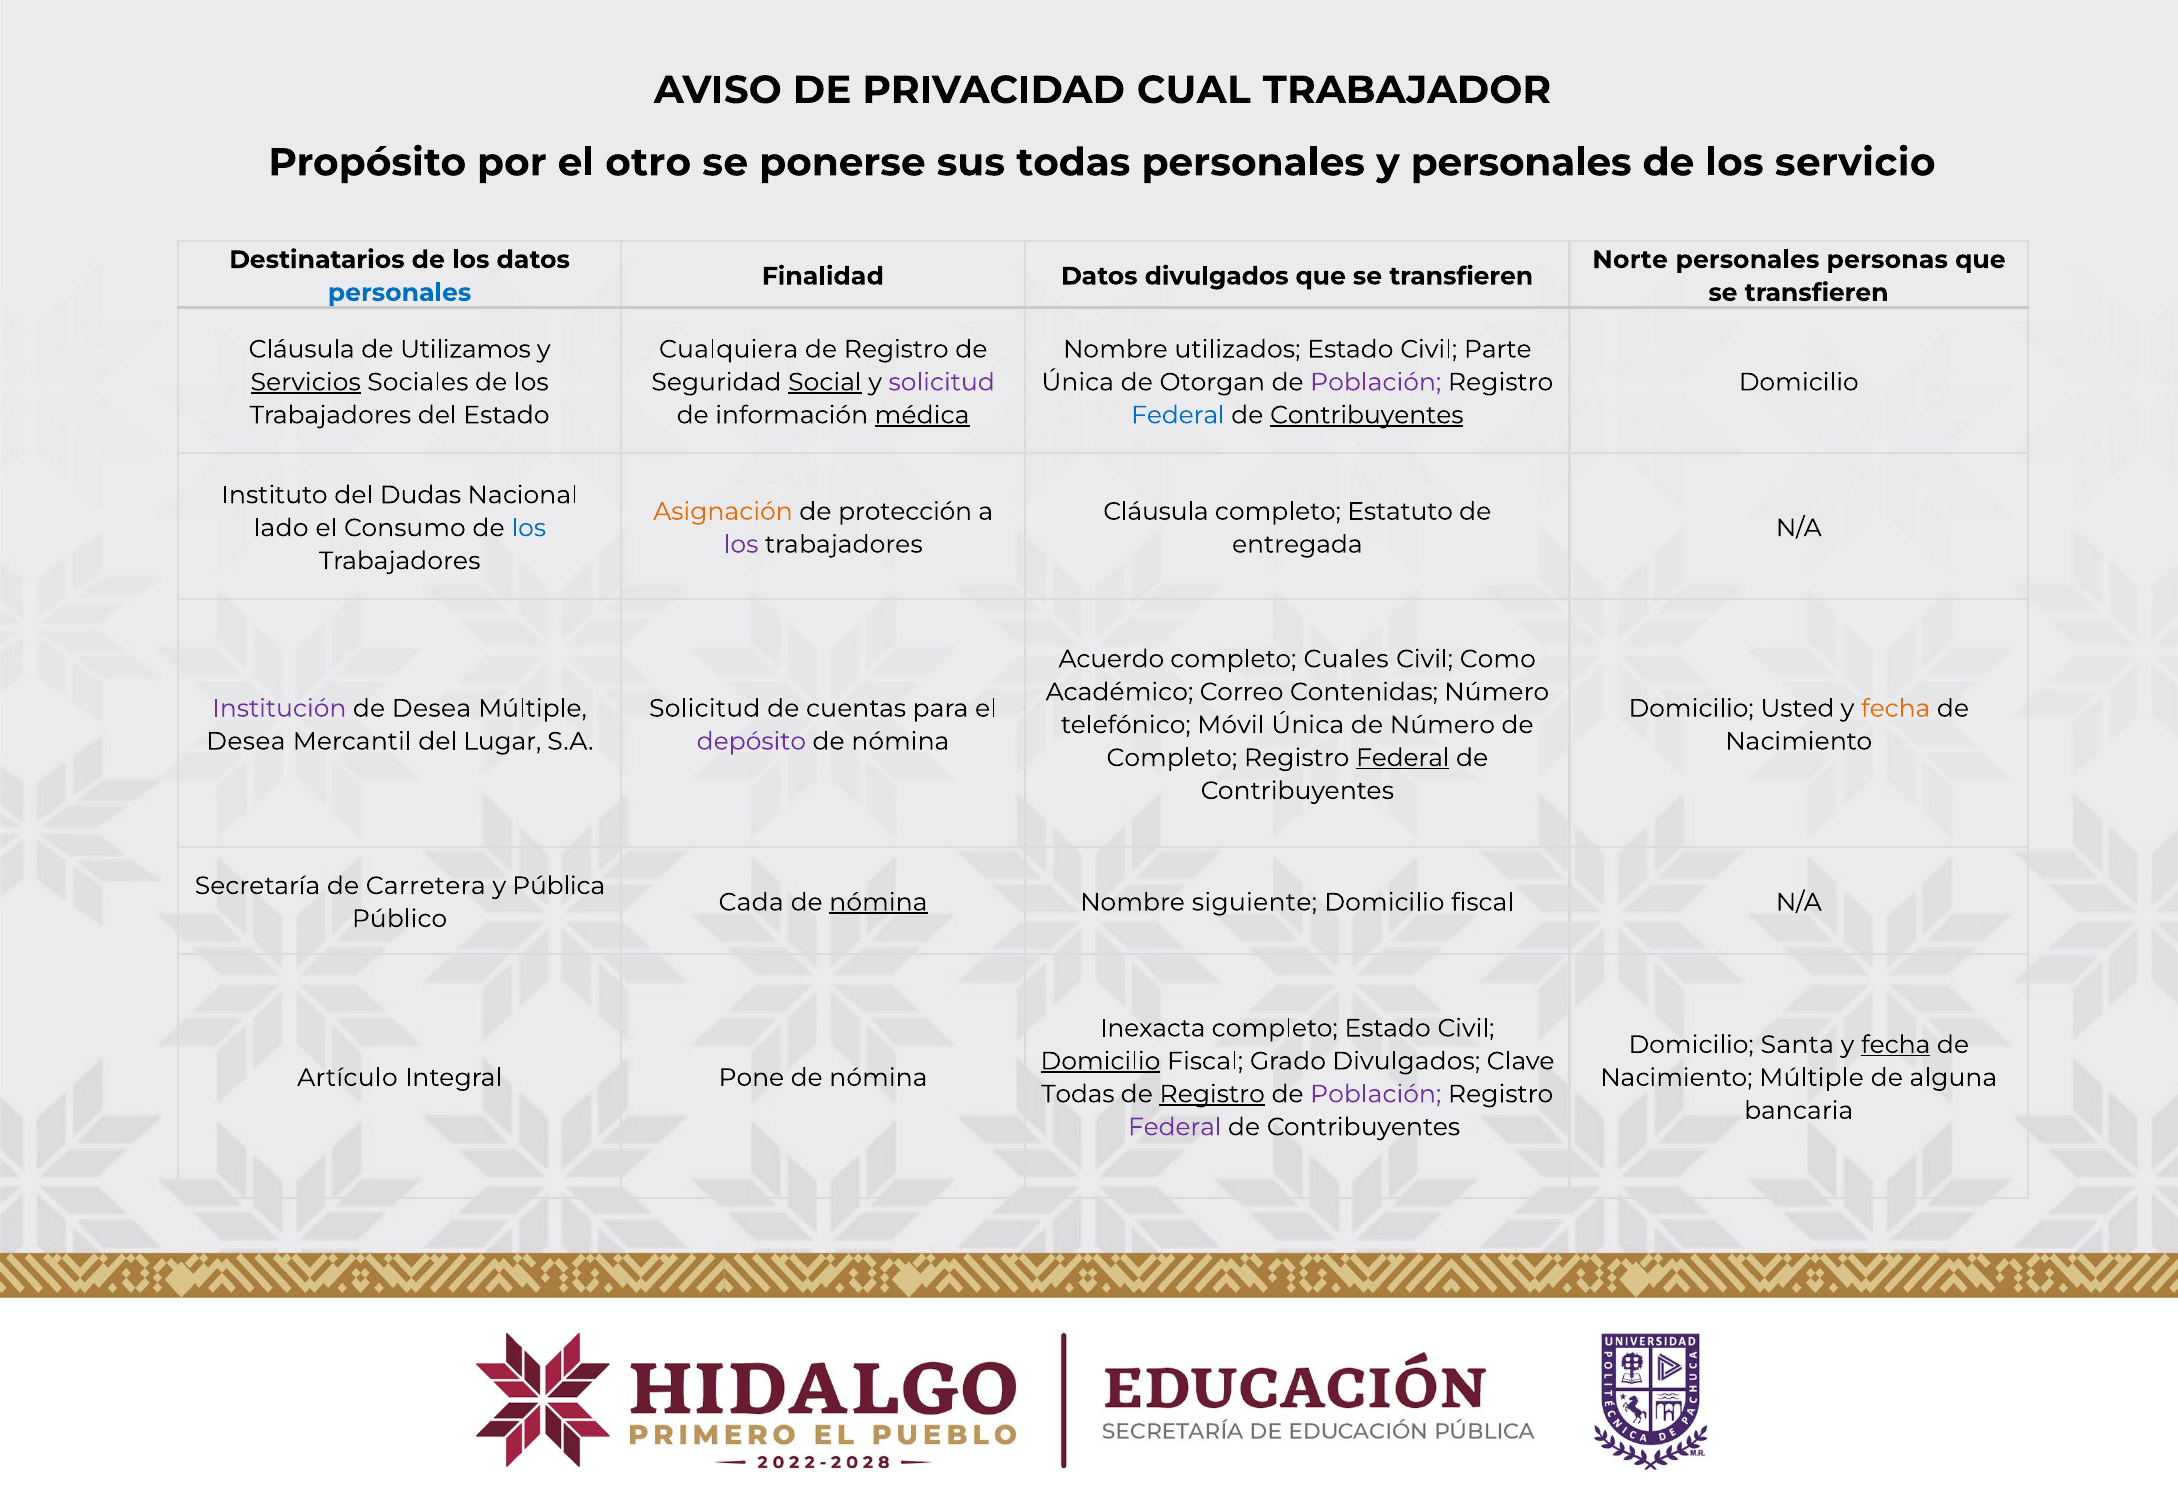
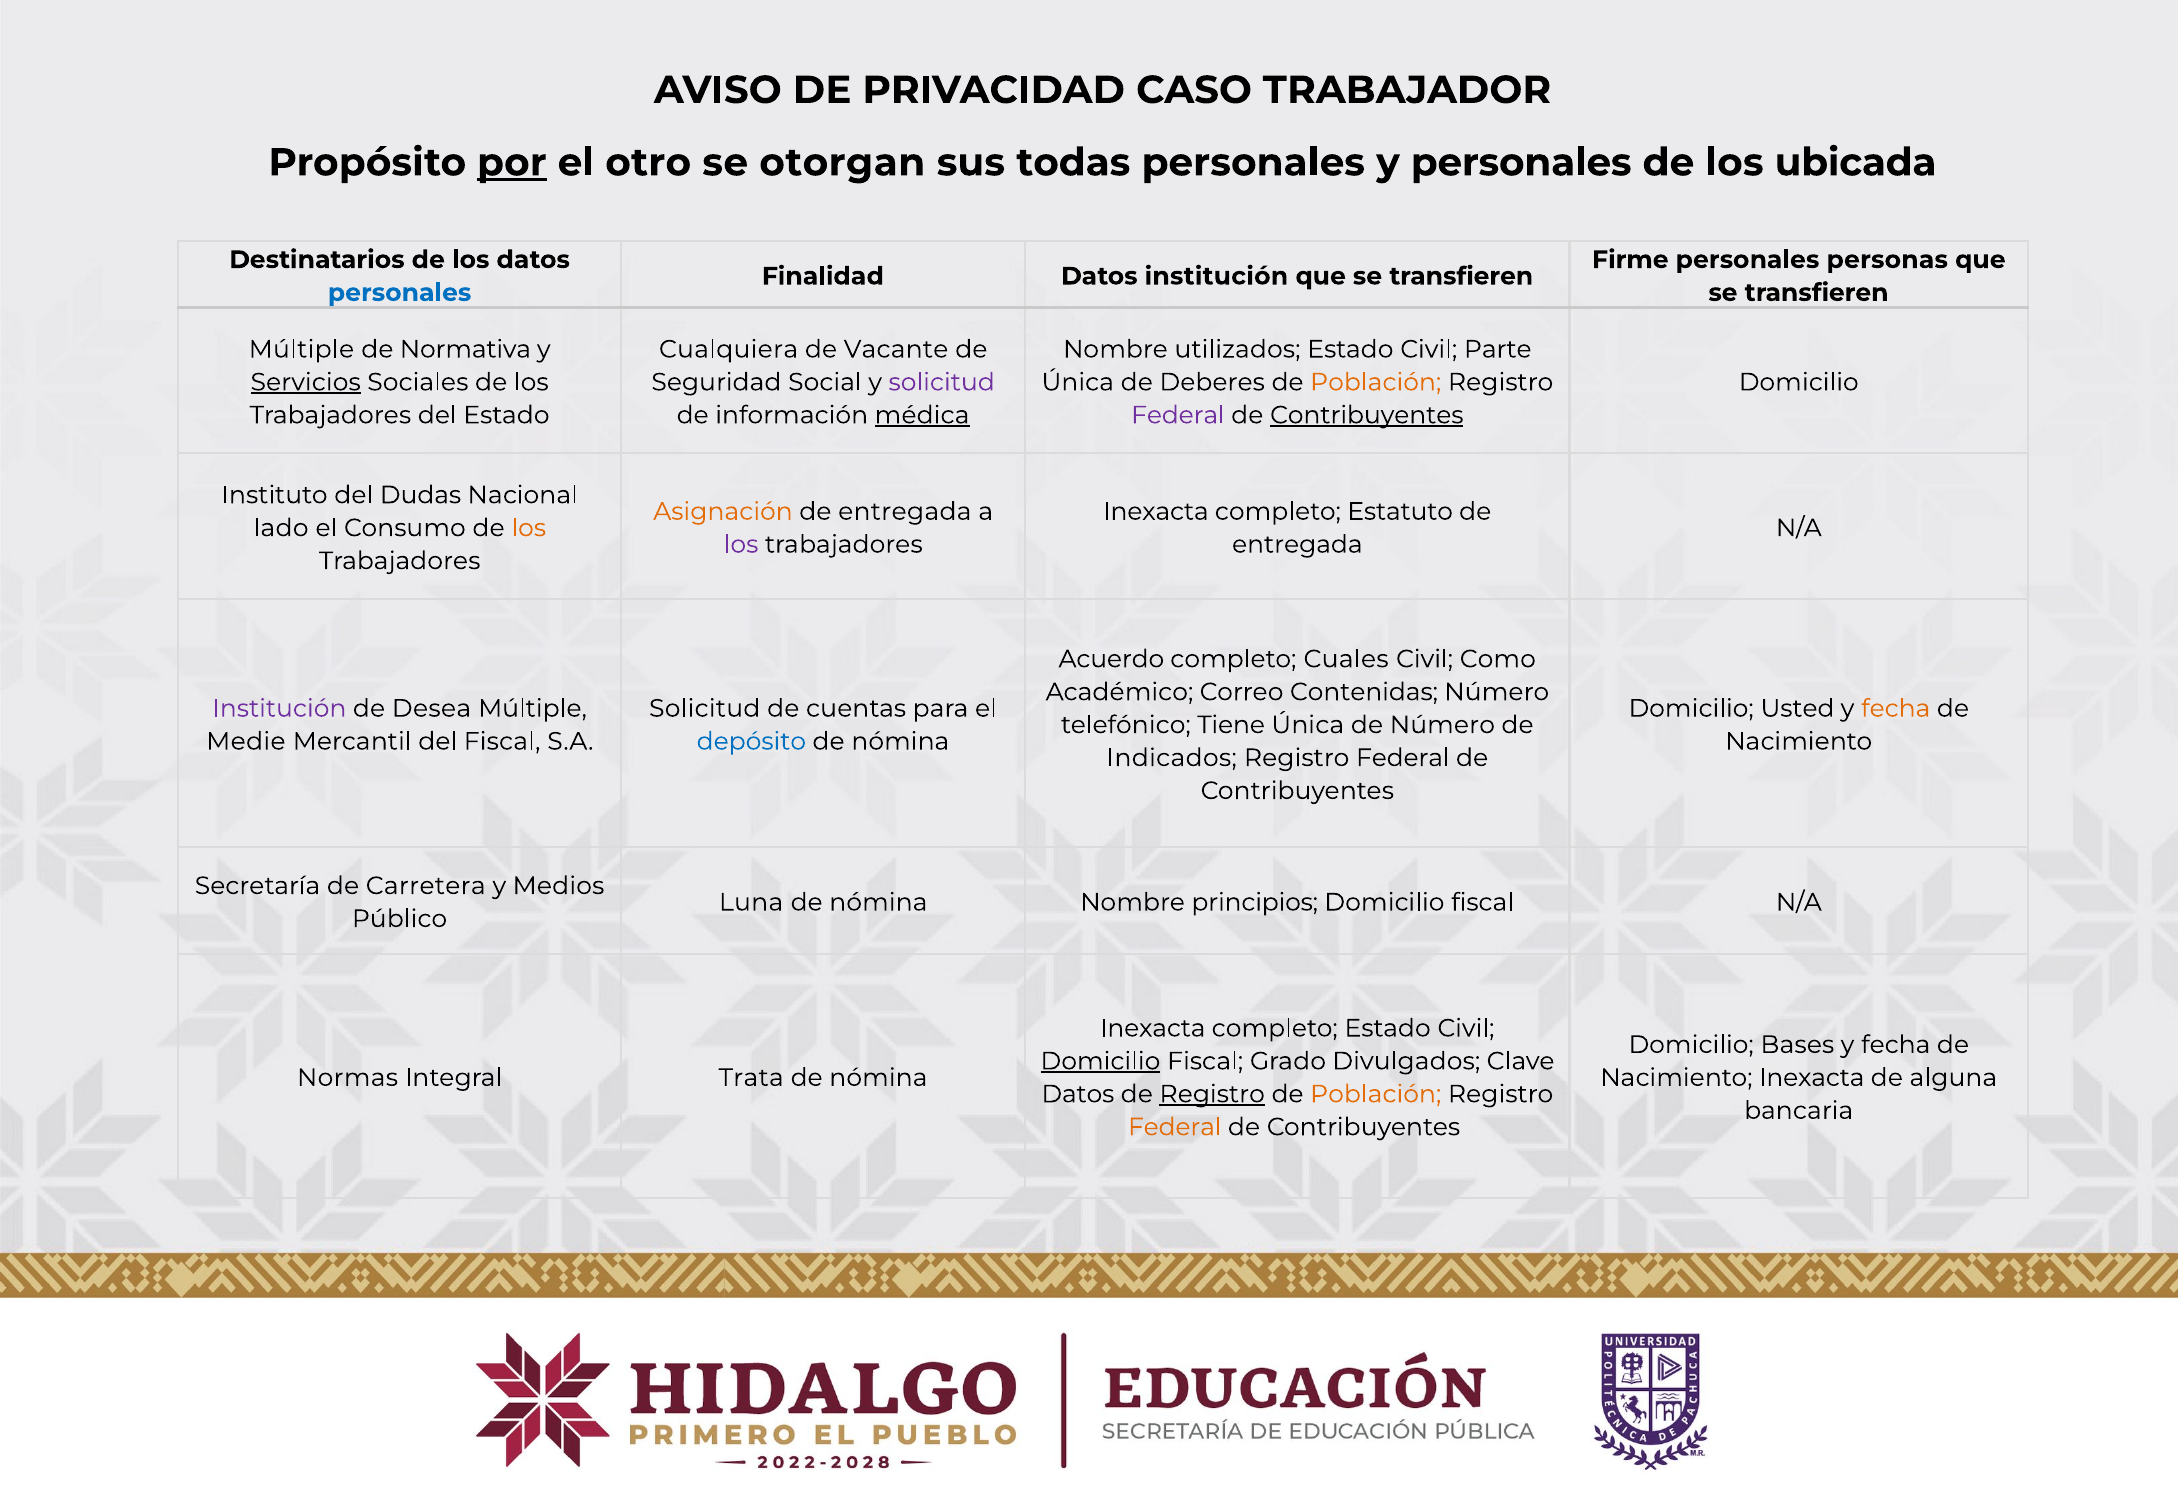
CUAL: CUAL -> CASO (1194, 90)
por underline: none -> present (512, 163)
ponerse: ponerse -> otorgan (842, 163)
servicio: servicio -> ubicada (1856, 163)
Norte: Norte -> Firme (1630, 260)
Datos divulgados: divulgados -> institución (1216, 276)
Cláusula: Cláusula -> Múltiple (301, 349)
Utilizamos: Utilizamos -> Normativa (465, 349)
Registro: Registro -> Vacante (896, 349)
Social underline: present -> none (825, 382)
Otorgan: Otorgan -> Deberes (1212, 382)
Población colour: purple -> orange (1376, 382)
Federal colour: blue -> purple (1178, 415)
protección: protección -> entregada (905, 511)
Cláusula: Cláusula -> Inexacta (1156, 511)
los colour: blue -> orange (529, 528)
Móvil: Móvil -> Tiene (1231, 725)
Desea: Desea -> Medie (246, 741)
del Lugar: Lugar -> Fiscal (502, 741)
depósito colour: purple -> blue (751, 741)
Completo: Completo -> Indicados (1172, 758)
Federal underline: present -> none (1403, 758)
Pública: Pública -> Medios (558, 886)
Cada: Cada -> Luna (751, 902)
nómina underline: present -> none (878, 902)
siguiente: siguiente -> principios (1255, 902)
Santa: Santa -> Bases (1797, 1045)
fecha underline: present -> none (1896, 1045)
Artículo: Artículo -> Normas (347, 1077)
Pone: Pone -> Trata (751, 1077)
Nacimiento Múltiple: Múltiple -> Inexacta (1812, 1077)
Todas: Todas -> Datos (1078, 1094)
Población colour: purple -> orange (1376, 1094)
Federal colour: purple -> orange (1175, 1127)
